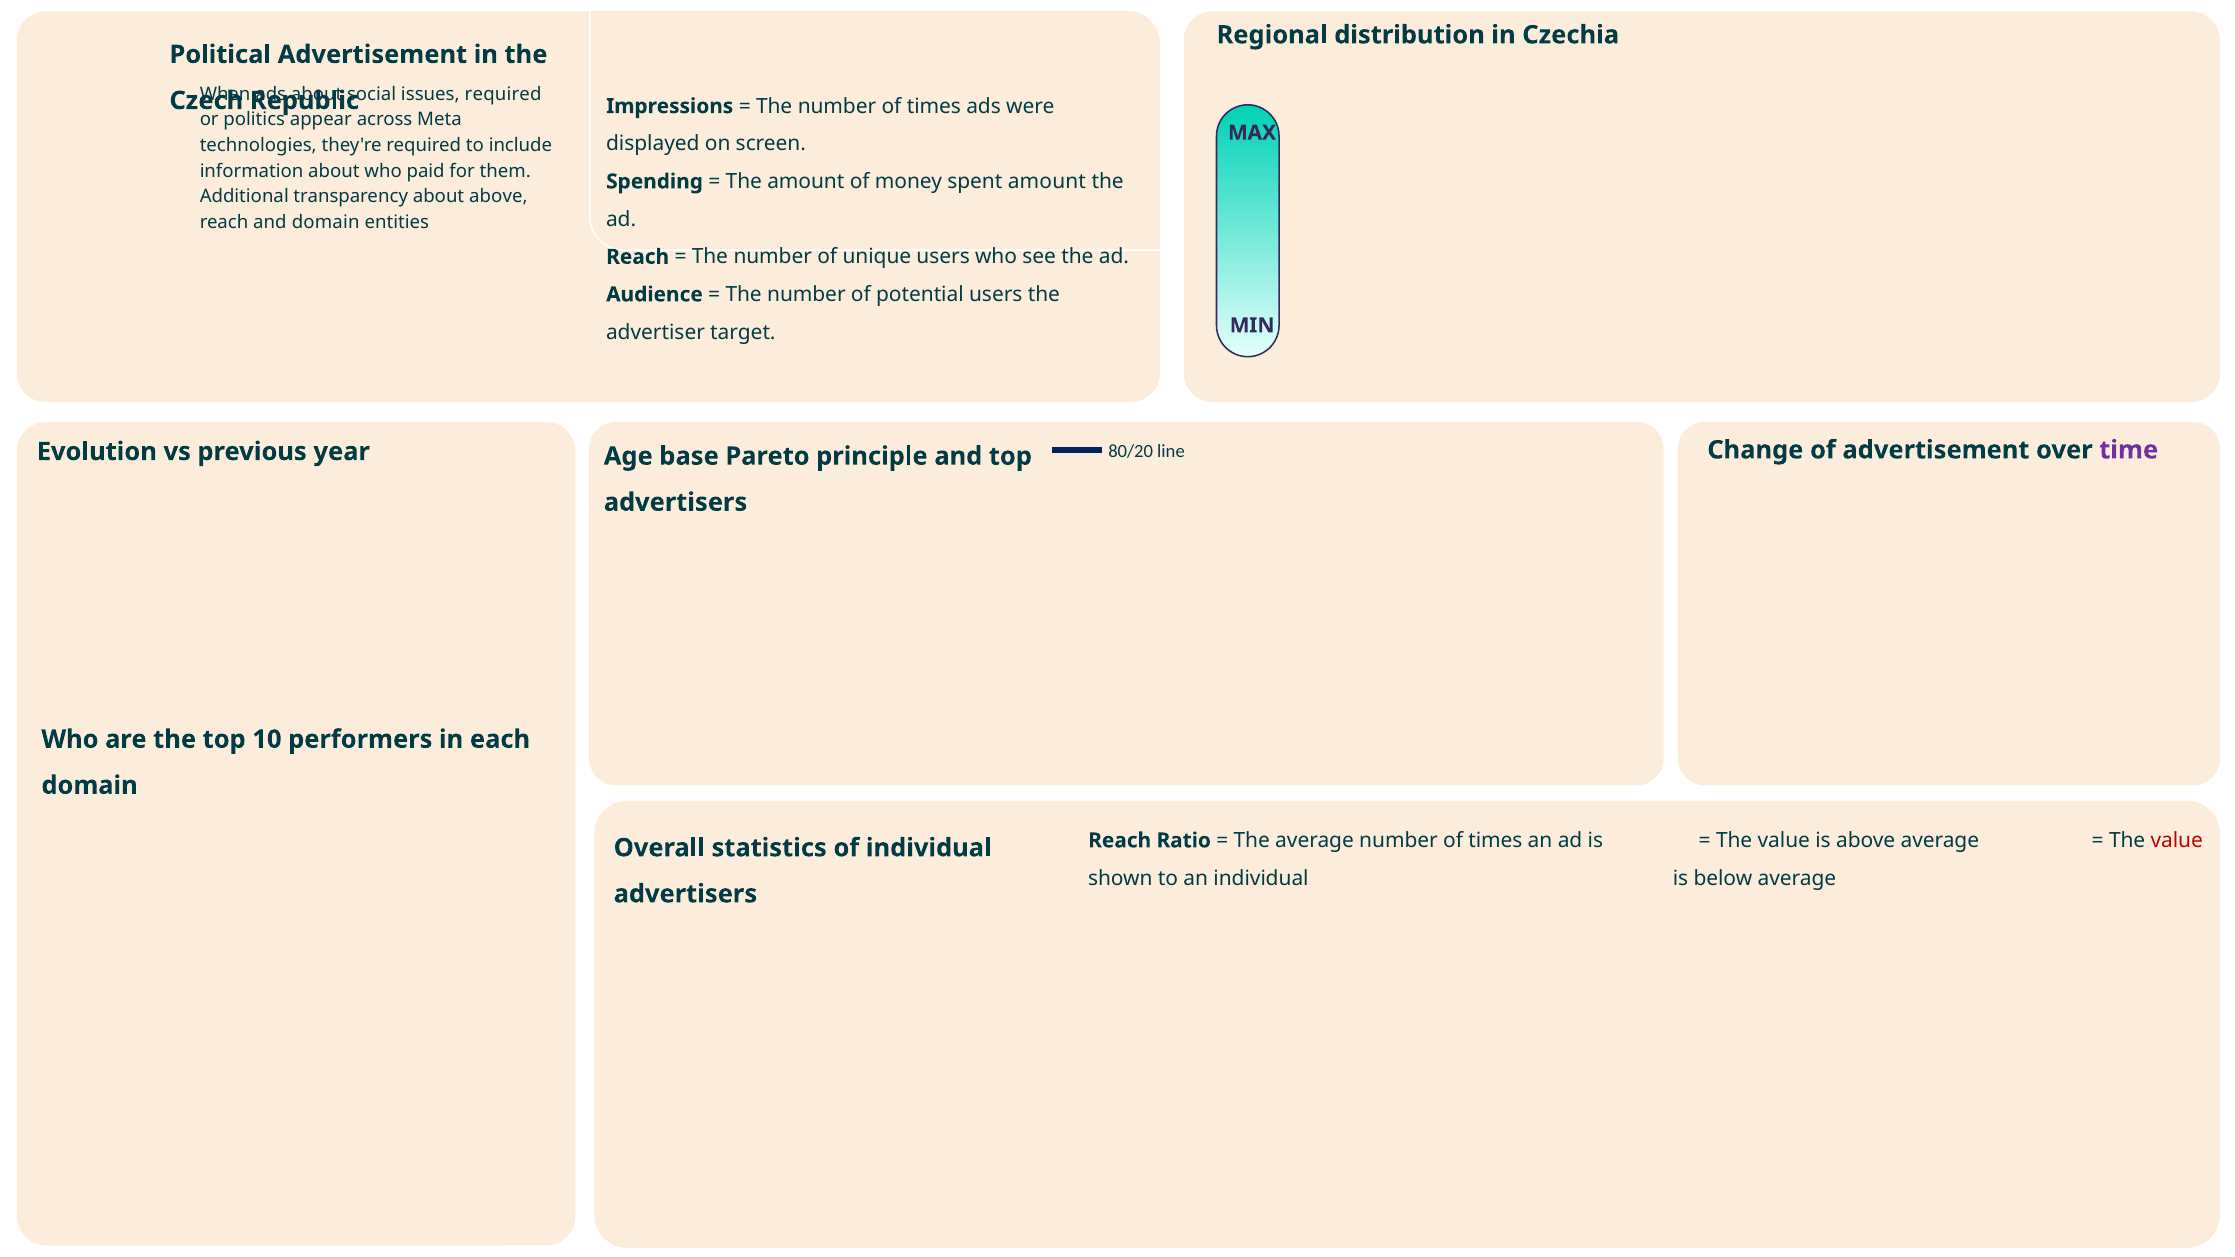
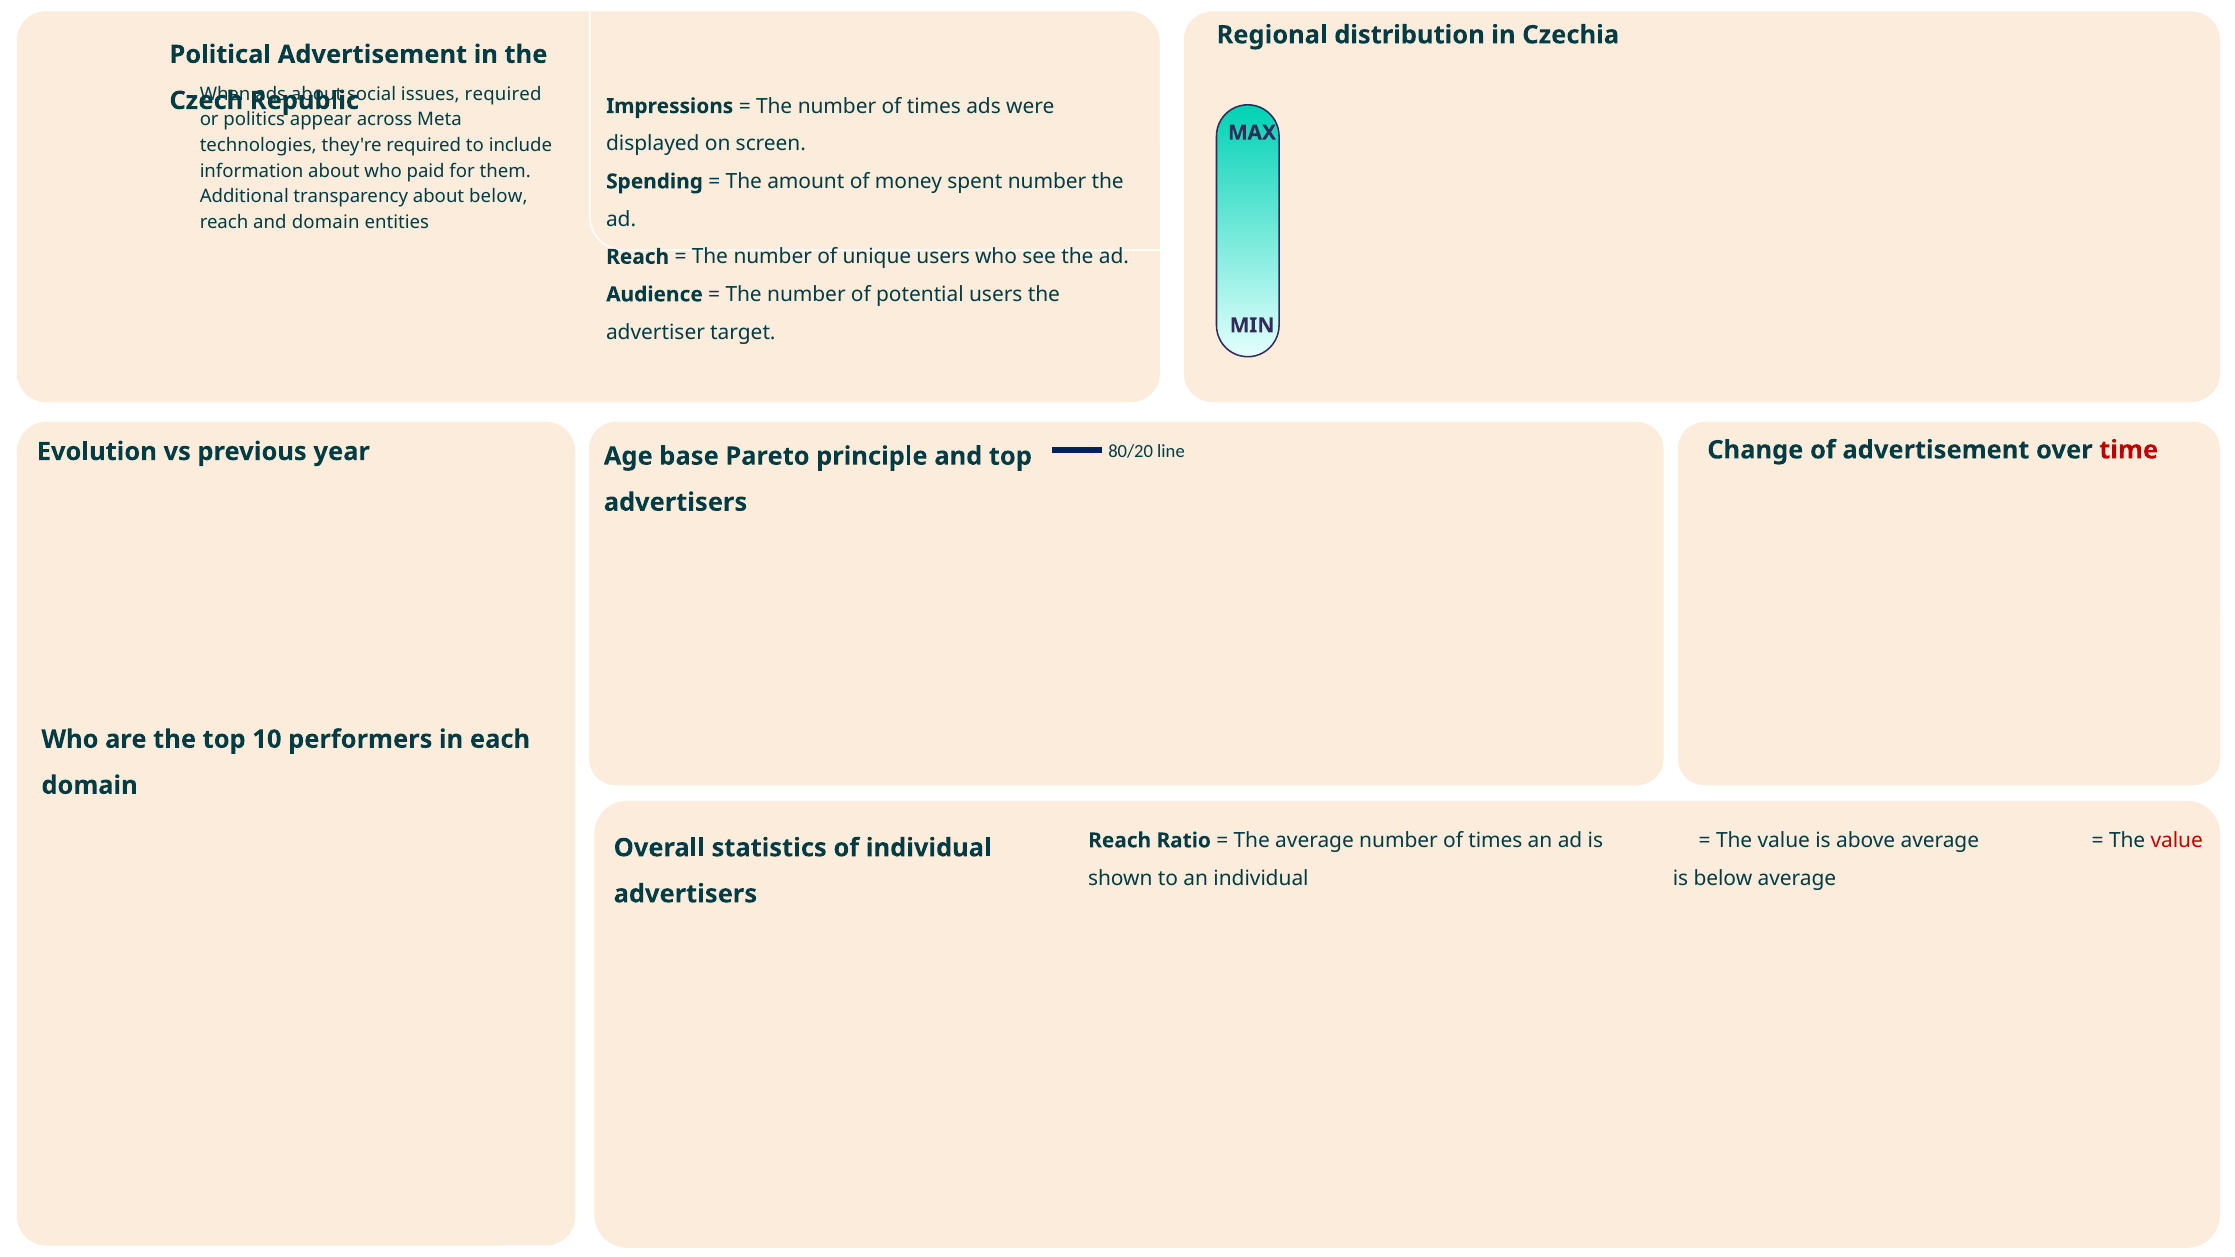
spent amount: amount -> number (1047, 182)
about above: above -> below (498, 197)
time colour: purple -> red (2129, 450)
